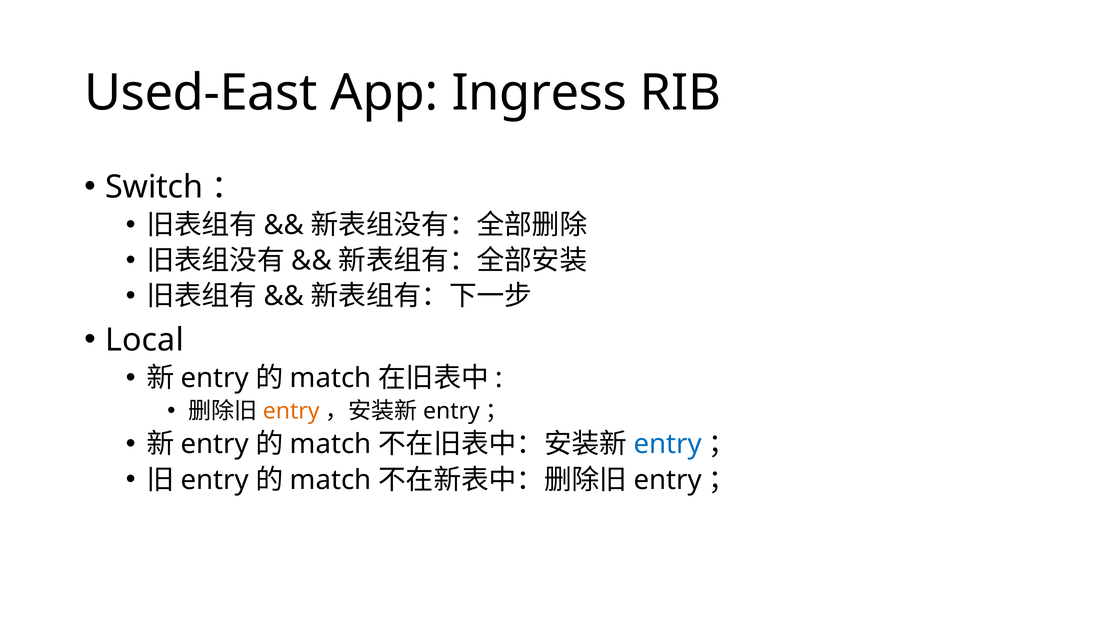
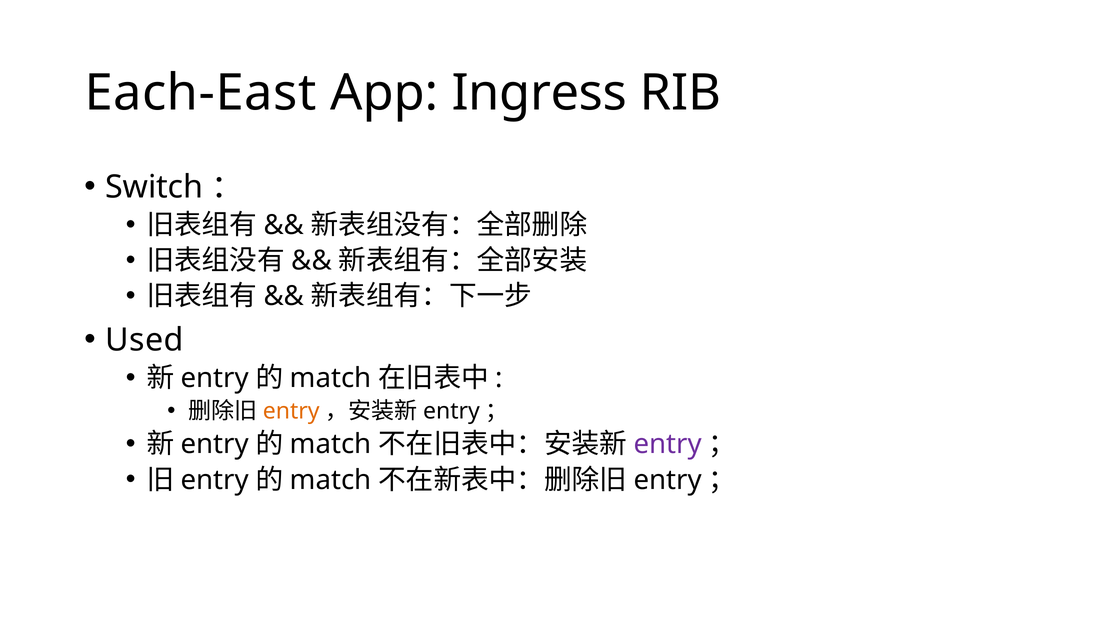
Used-East: Used-East -> Each-East (200, 93)
Local: Local -> Used (144, 340)
entry colour: blue -> purple (668, 444)
